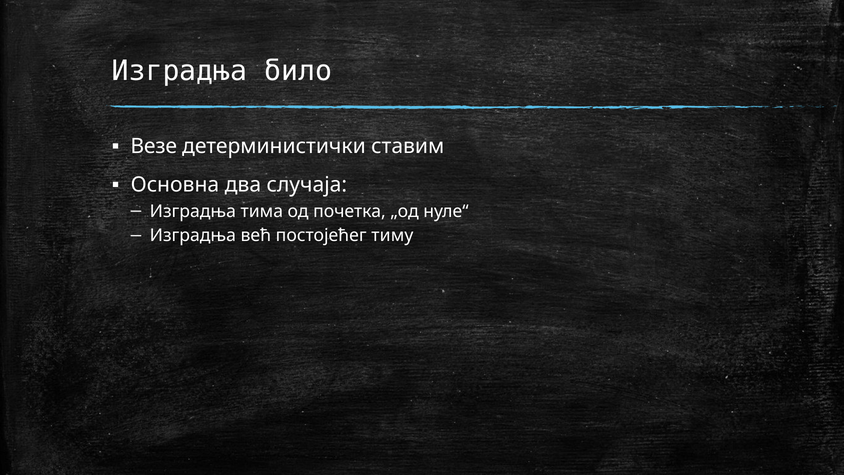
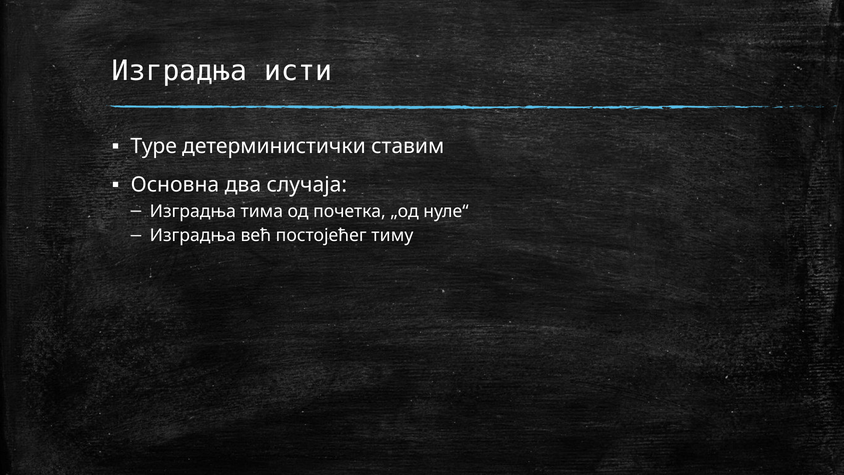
било: било -> исти (298, 71)
Везе: Везе -> Type (154, 146)
